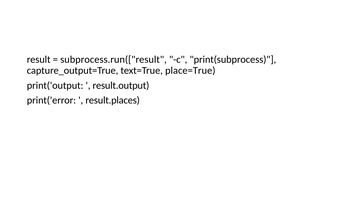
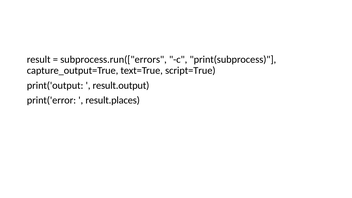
subprocess.run(["result: subprocess.run(["result -> subprocess.run(["errors (114, 60)
place=True: place=True -> script=True (190, 71)
